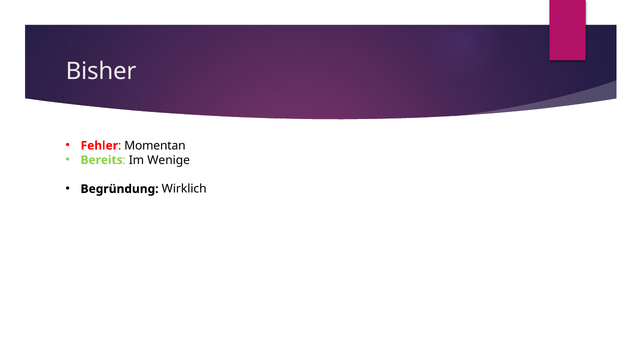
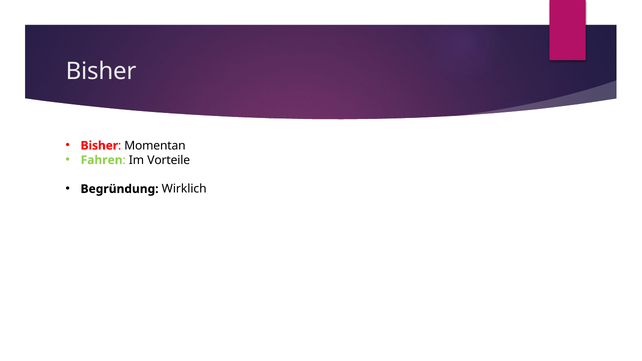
Fehler: Fehler -> Bisher (99, 146)
Bereits: Bereits -> Fahren (102, 160)
Wenige: Wenige -> Vorteile (169, 160)
